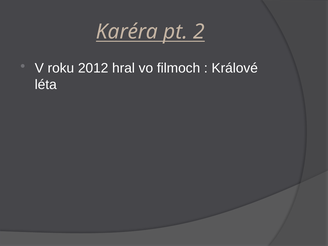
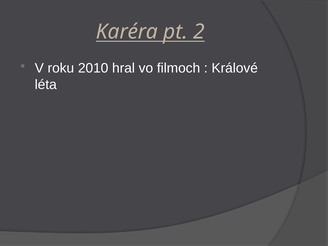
2012: 2012 -> 2010 (93, 68)
